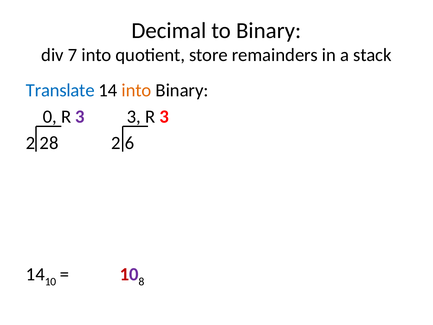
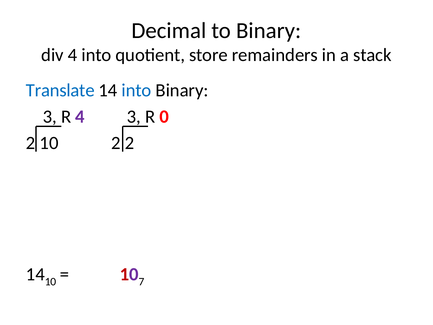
div 7: 7 -> 4 (73, 55)
into colour: orange -> blue (137, 90)
0: 0 -> 3 (50, 117)
3: 3 -> 4 (80, 117)
3 R 3: 3 -> 0 (164, 117)
2 28: 28 -> 10 (49, 143)
2 6: 6 -> 2 (130, 143)
8: 8 -> 7 (141, 281)
